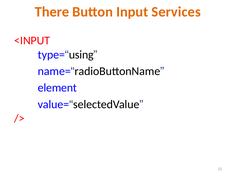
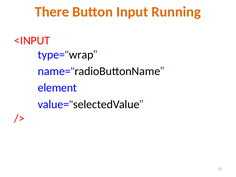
Services: Services -> Running (176, 12)
using: using -> wrap (81, 55)
